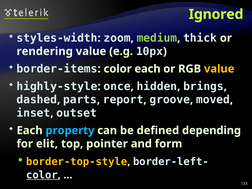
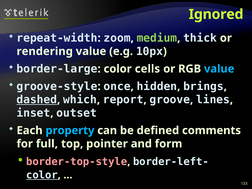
styles-width: styles-width -> repeat-width (57, 38)
border-items: border-items -> border-large (57, 69)
color each: each -> cells (147, 69)
value colour: yellow -> light blue (219, 69)
highly-style: highly-style -> groove-style (57, 86)
dashed underline: none -> present (37, 100)
parts: parts -> which (80, 100)
moved: moved -> lines (213, 100)
depending: depending -> comments (211, 130)
elit: elit -> full (47, 144)
border-top-style colour: yellow -> pink (77, 162)
